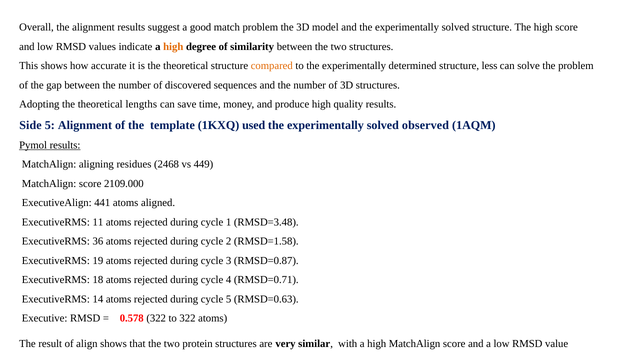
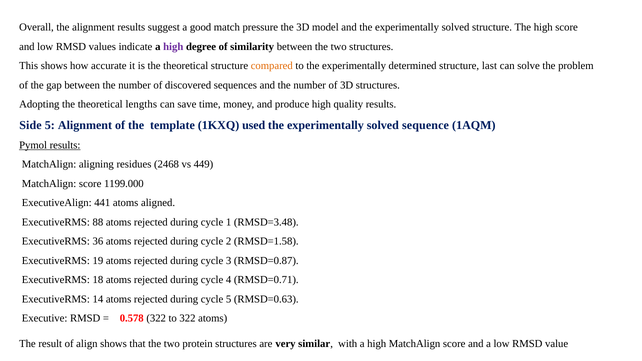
match problem: problem -> pressure (260, 27)
high colour: orange -> purple (173, 47)
less: less -> last (489, 66)
observed: observed -> sequence (425, 125)
2109.000: 2109.000 -> 1199.000 (124, 184)
11: 11 -> 88 (98, 222)
